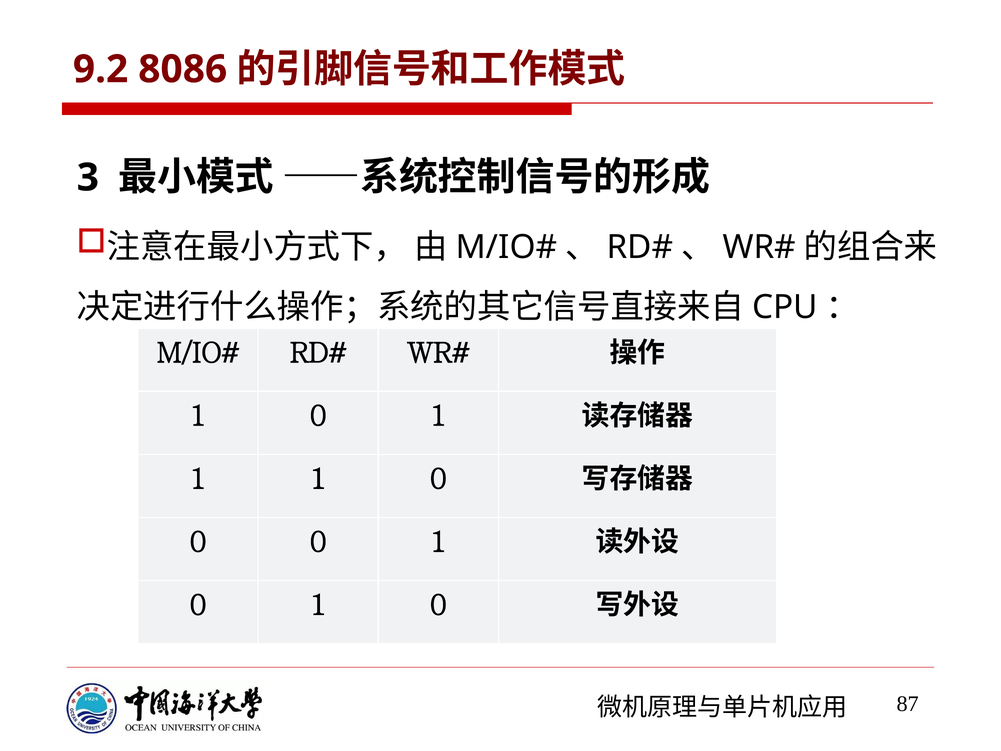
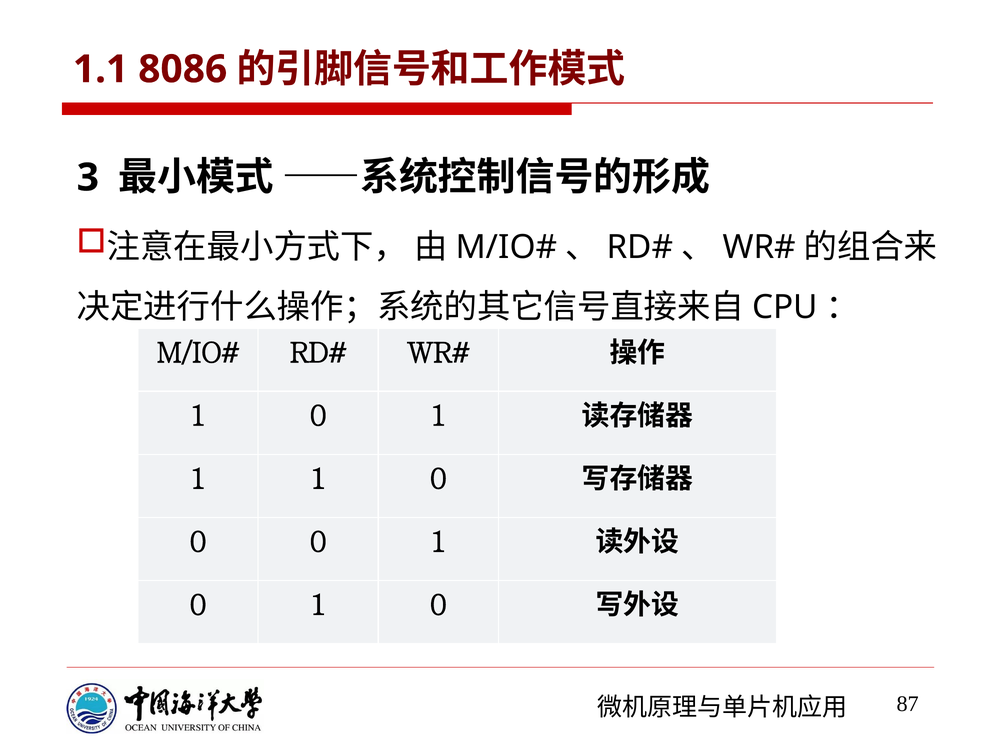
9.2: 9.2 -> 1.1 (101, 69)
